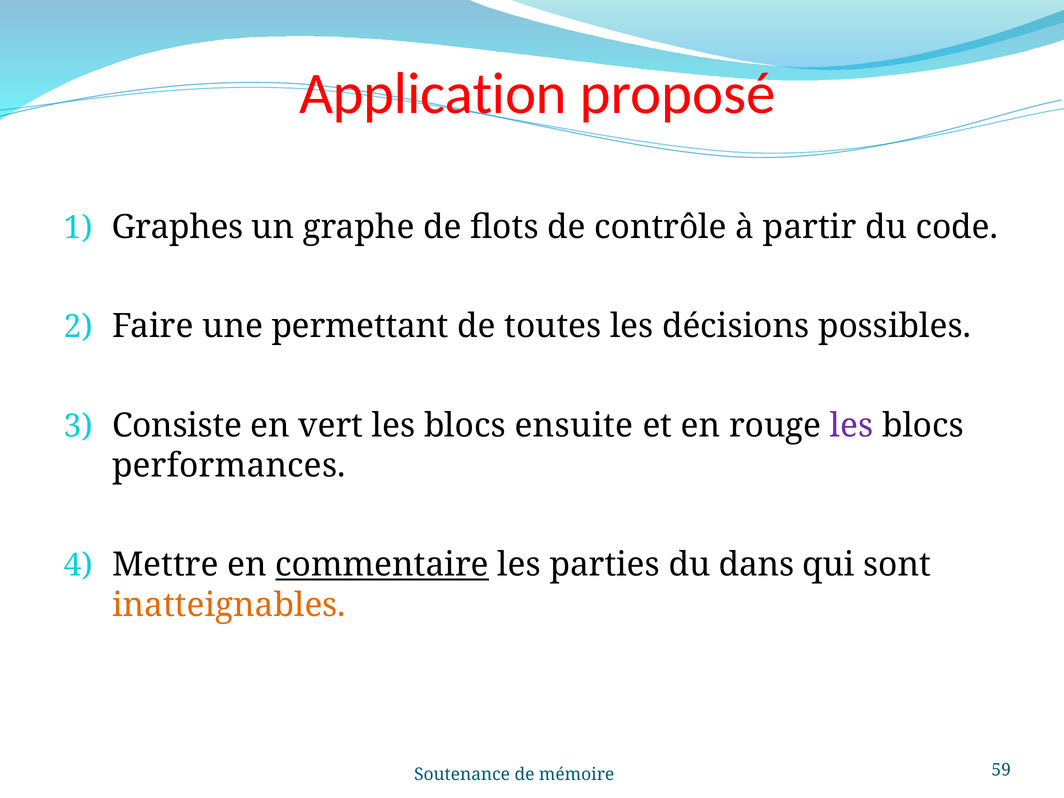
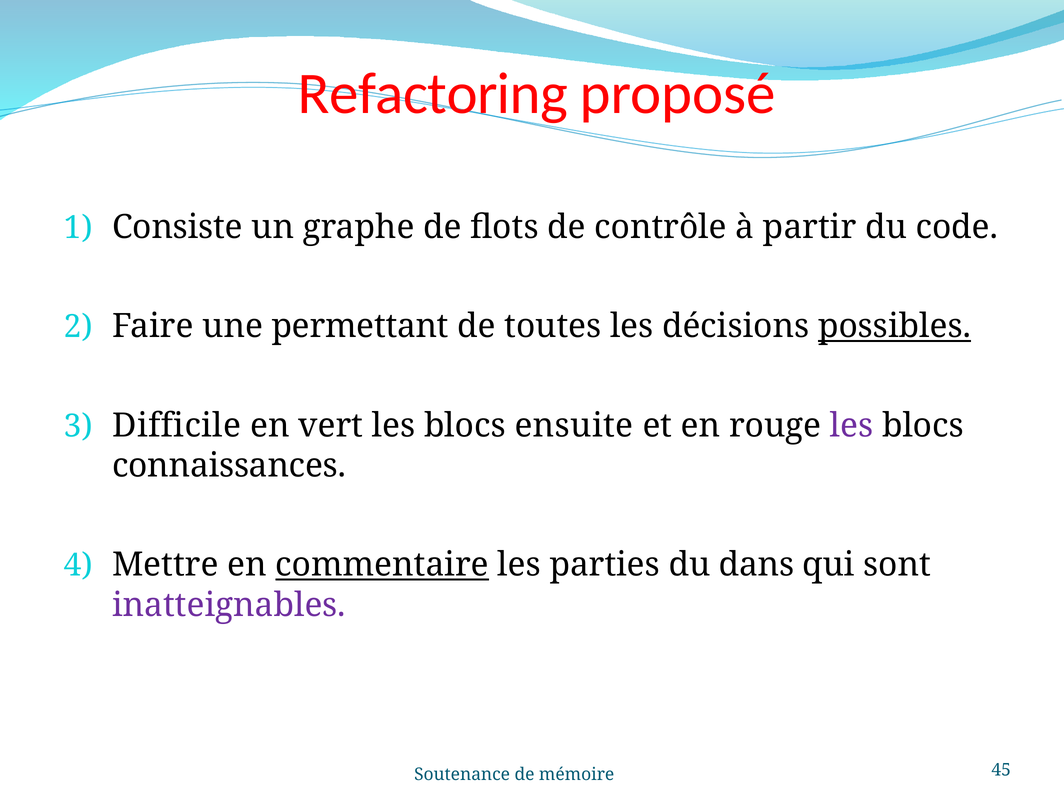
Application: Application -> Refactoring (433, 94)
Graphes: Graphes -> Consiste (177, 227)
possibles underline: none -> present (895, 326)
Consiste: Consiste -> Difficile (177, 425)
performances: performances -> connaissances (229, 466)
inatteignables colour: orange -> purple (229, 605)
59: 59 -> 45 (1001, 770)
